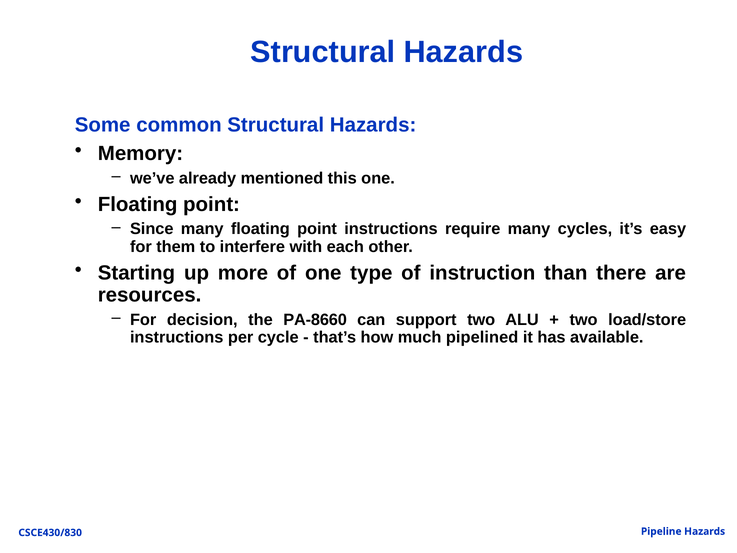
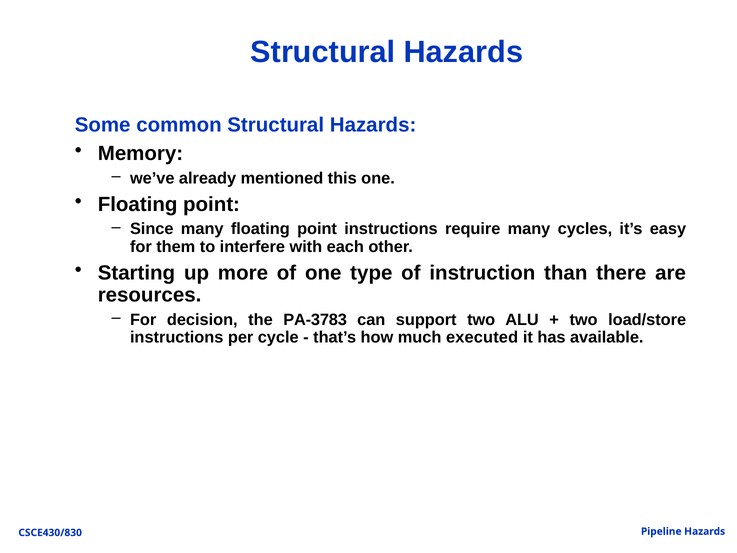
PA-8660: PA-8660 -> PA-3783 (315, 320)
pipelined: pipelined -> executed (482, 337)
